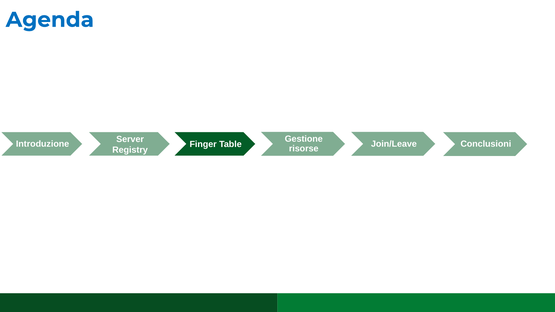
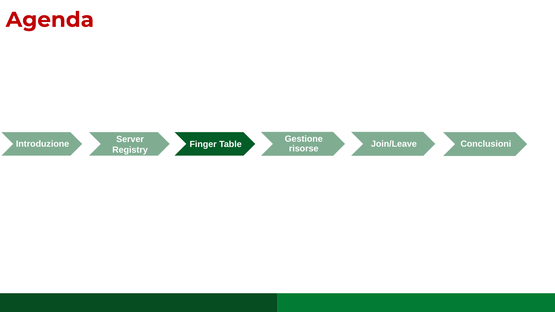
Agenda colour: blue -> red (50, 20)
